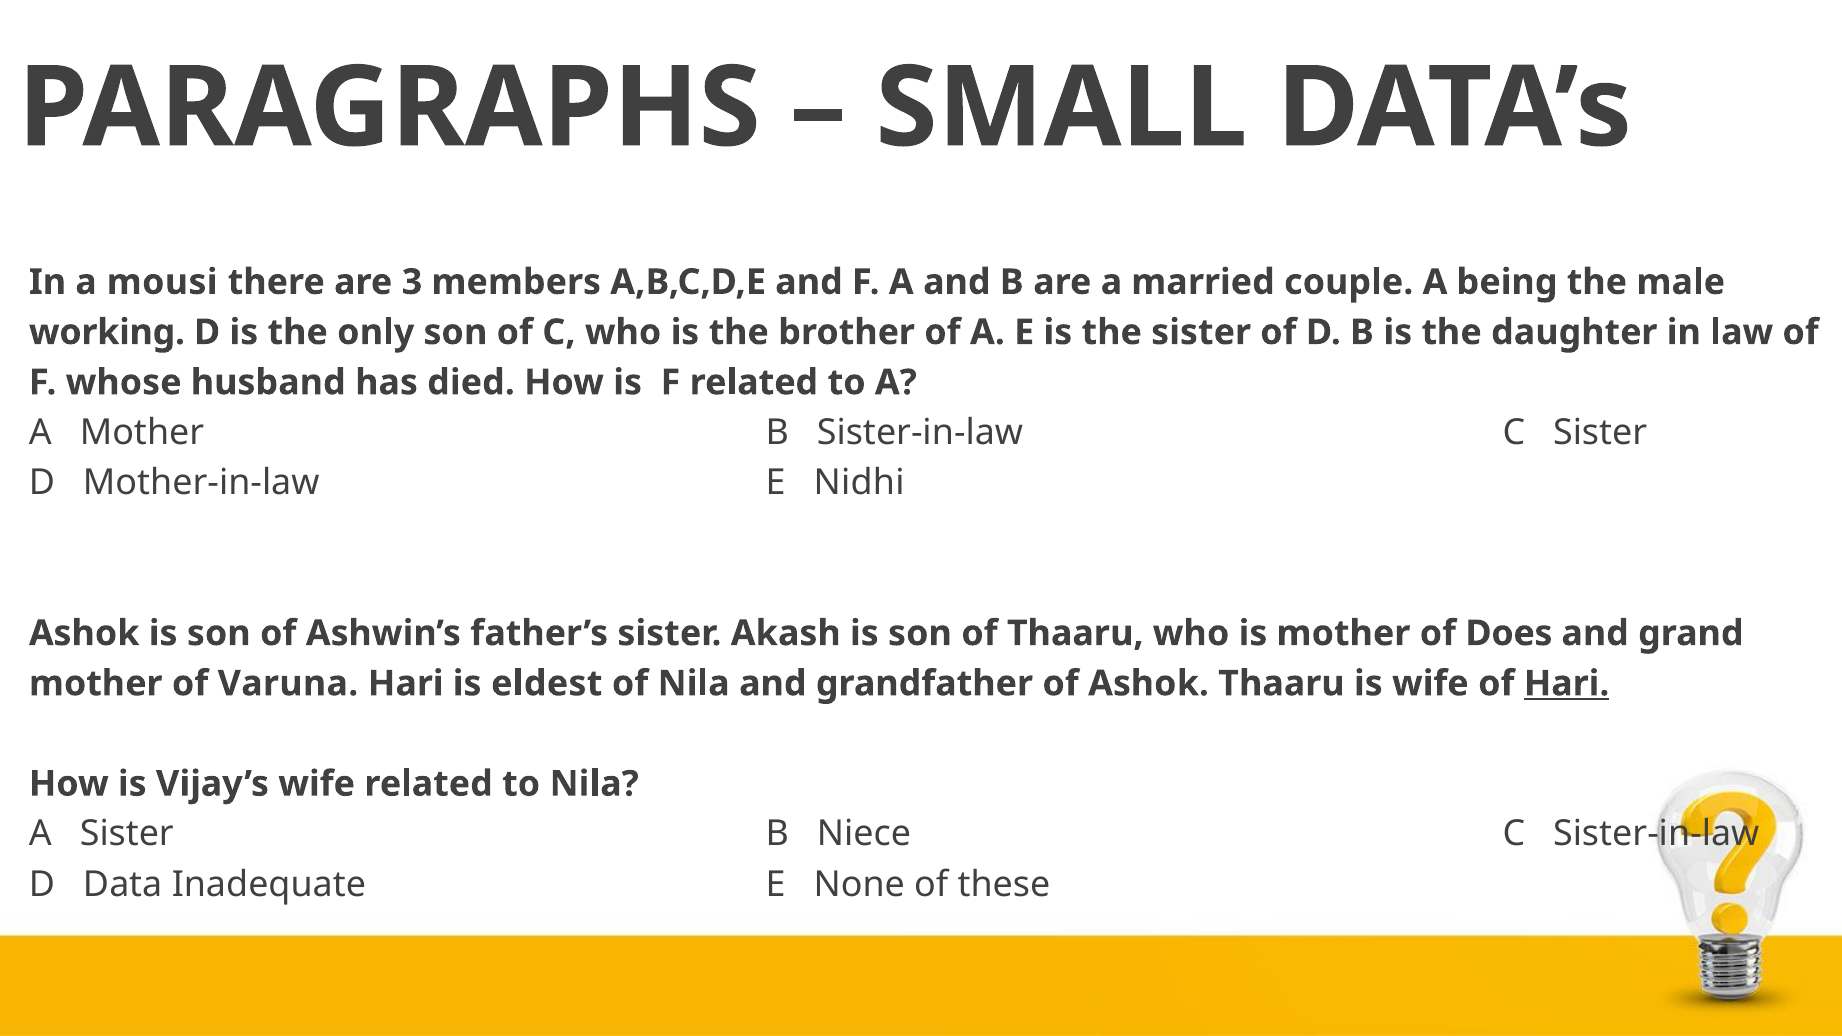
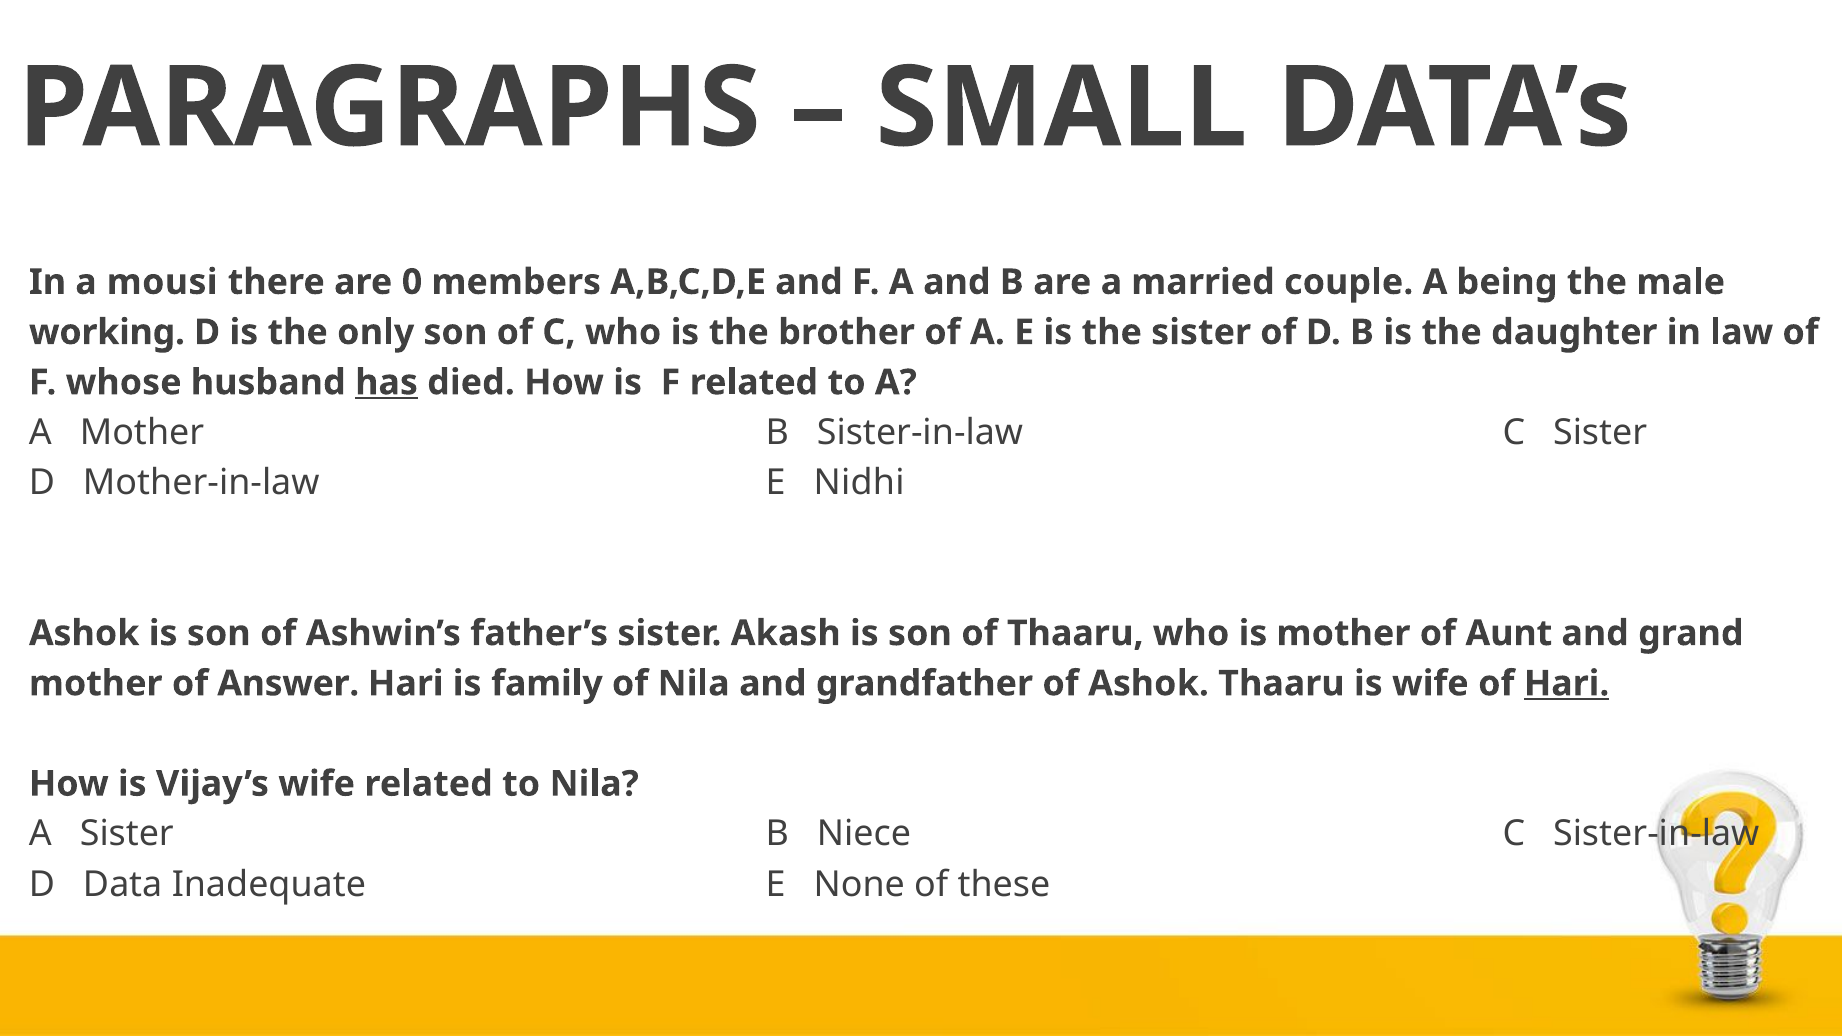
3: 3 -> 0 (412, 282)
has underline: none -> present (387, 383)
Does: Does -> Aunt (1509, 633)
Varuna: Varuna -> Answer (288, 684)
eldest: eldest -> family (547, 684)
